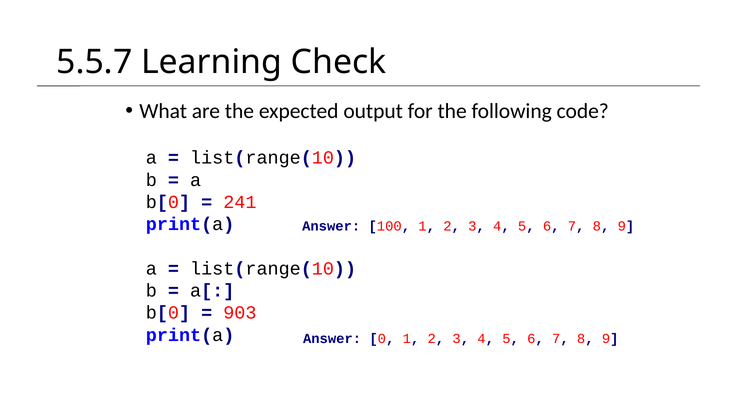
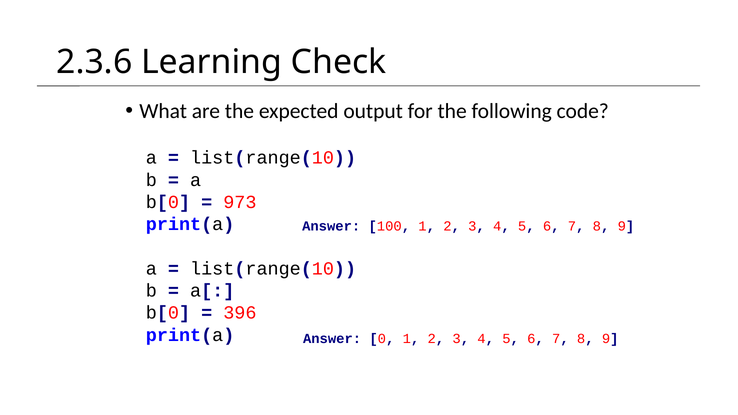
5.5.7: 5.5.7 -> 2.3.6 (94, 62)
241: 241 -> 973 (240, 202)
903: 903 -> 396 (240, 313)
